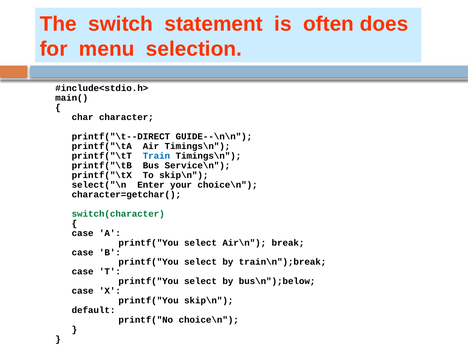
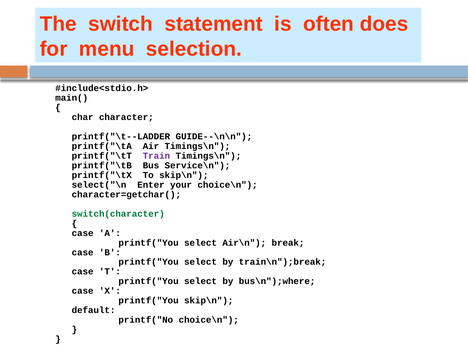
printf("\t--DIRECT: printf("\t--DIRECT -> printf("\t--LADDER (121, 136)
Train colour: blue -> purple (156, 156)
bus\n");below: bus\n");below -> bus\n");where (277, 281)
